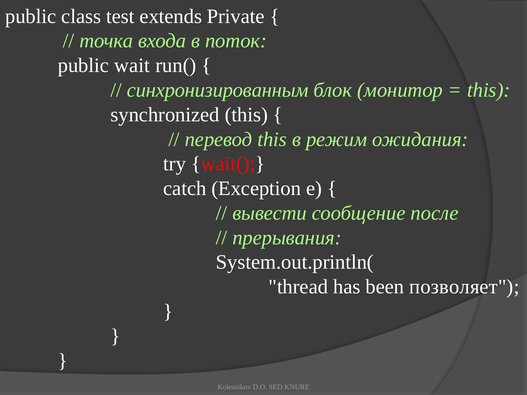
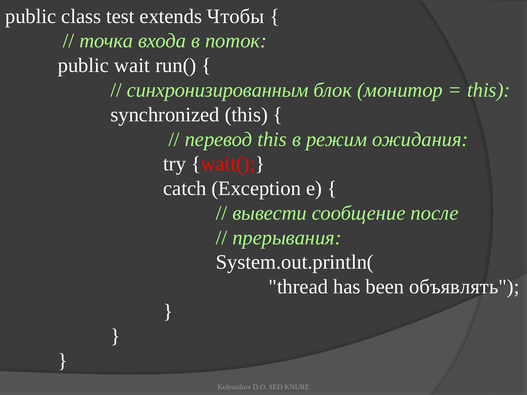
Private: Private -> Чтобы (236, 16)
позволяет: позволяет -> объявлять (464, 287)
